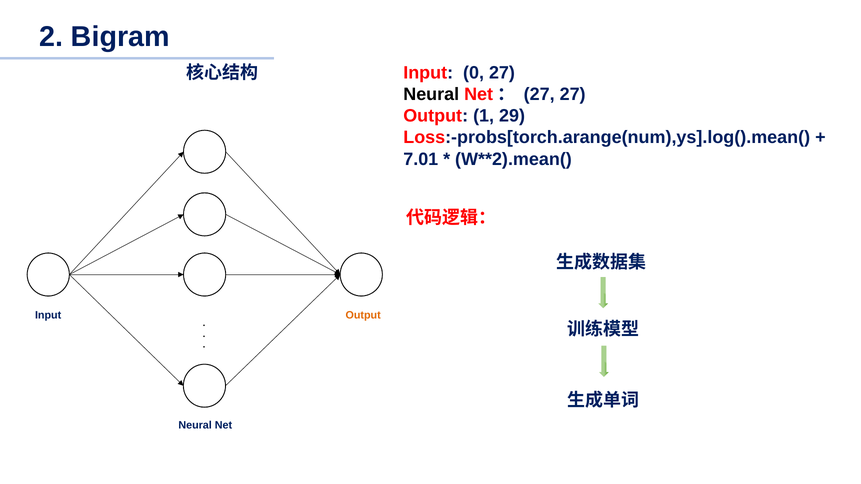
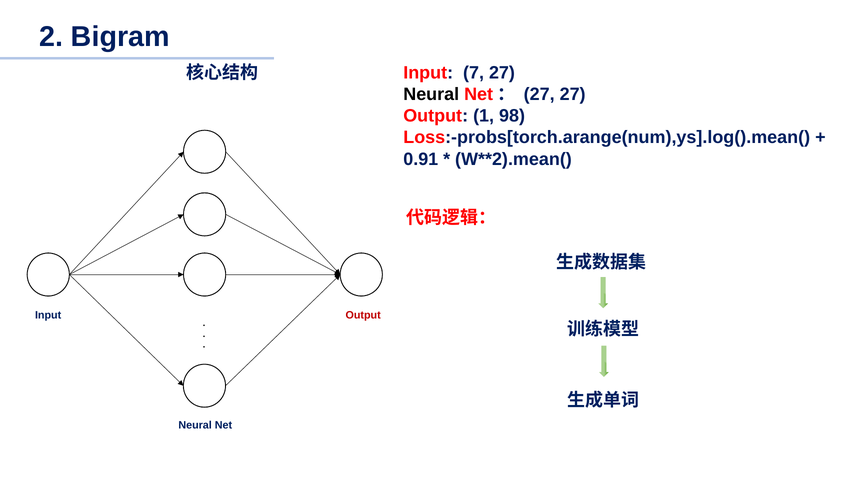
0: 0 -> 7 (474, 73)
29: 29 -> 98 (512, 116)
7.01: 7.01 -> 0.91 (421, 159)
Output colour: orange -> red (363, 316)
